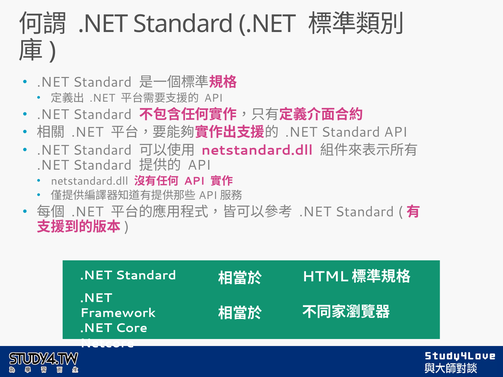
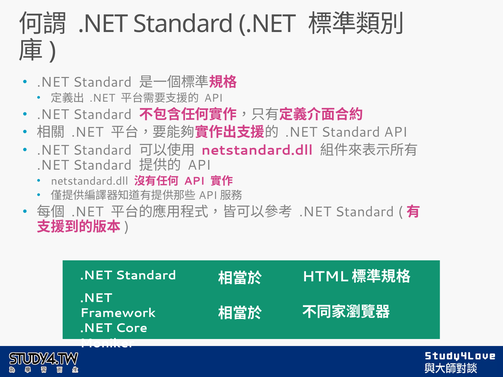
Netcore: Netcore -> Moniker (107, 343)
